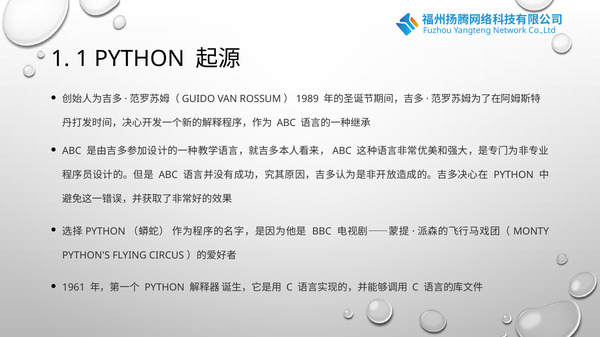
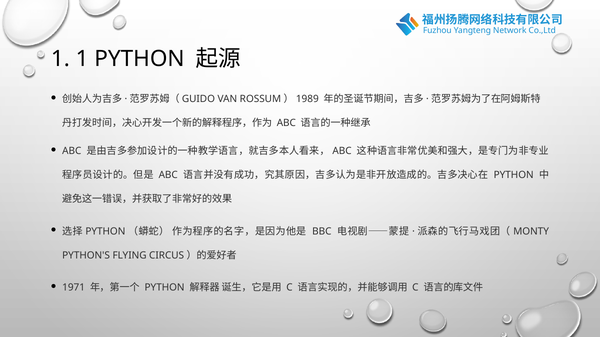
1961: 1961 -> 1971 (74, 288)
